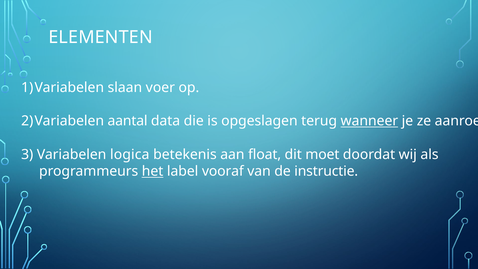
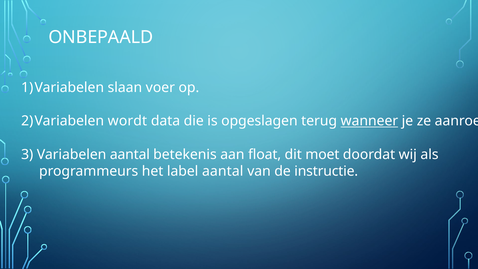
ELEMENTEN: ELEMENTEN -> ONBEPAALD (101, 37)
aantal: aantal -> wordt (127, 121)
Variabelen logica: logica -> aantal (130, 154)
het underline: present -> none (153, 171)
label vooraf: vooraf -> aantal (223, 171)
